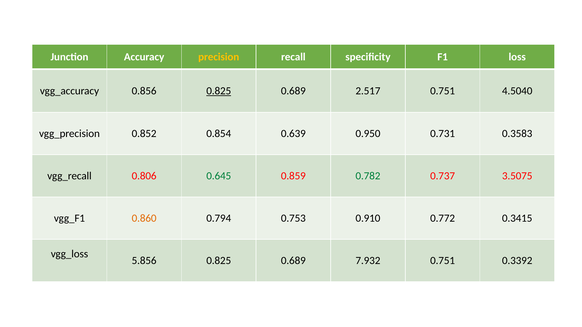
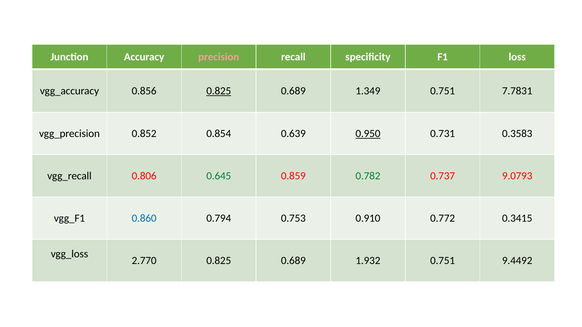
precision colour: yellow -> pink (219, 57)
2.517: 2.517 -> 1.349 (368, 91)
4.5040: 4.5040 -> 7.7831 (517, 91)
0.950 underline: none -> present (368, 134)
3.5075: 3.5075 -> 9.0793 (517, 176)
0.860 colour: orange -> blue (144, 219)
5.856: 5.856 -> 2.770 (144, 261)
7.932: 7.932 -> 1.932 (368, 261)
0.3392: 0.3392 -> 9.4492 (517, 261)
